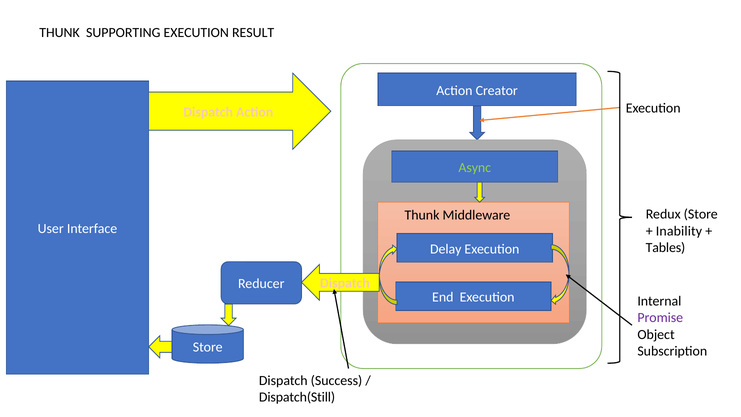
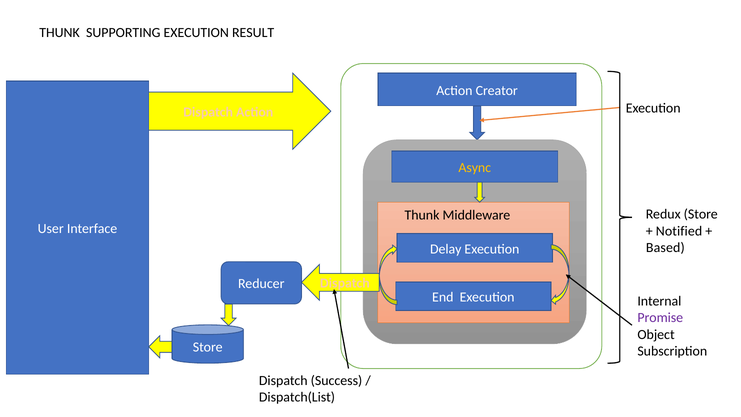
Async colour: light green -> yellow (475, 167)
Inability: Inability -> Notified (679, 231)
Tables: Tables -> Based (665, 248)
Dispatch(Still: Dispatch(Still -> Dispatch(List (297, 397)
